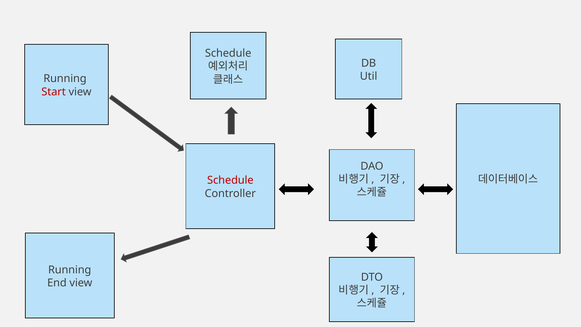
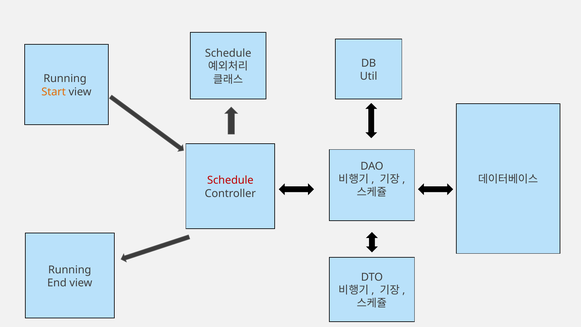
Start colour: red -> orange (54, 92)
